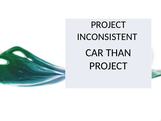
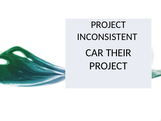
THAN: THAN -> THEIR (119, 53)
